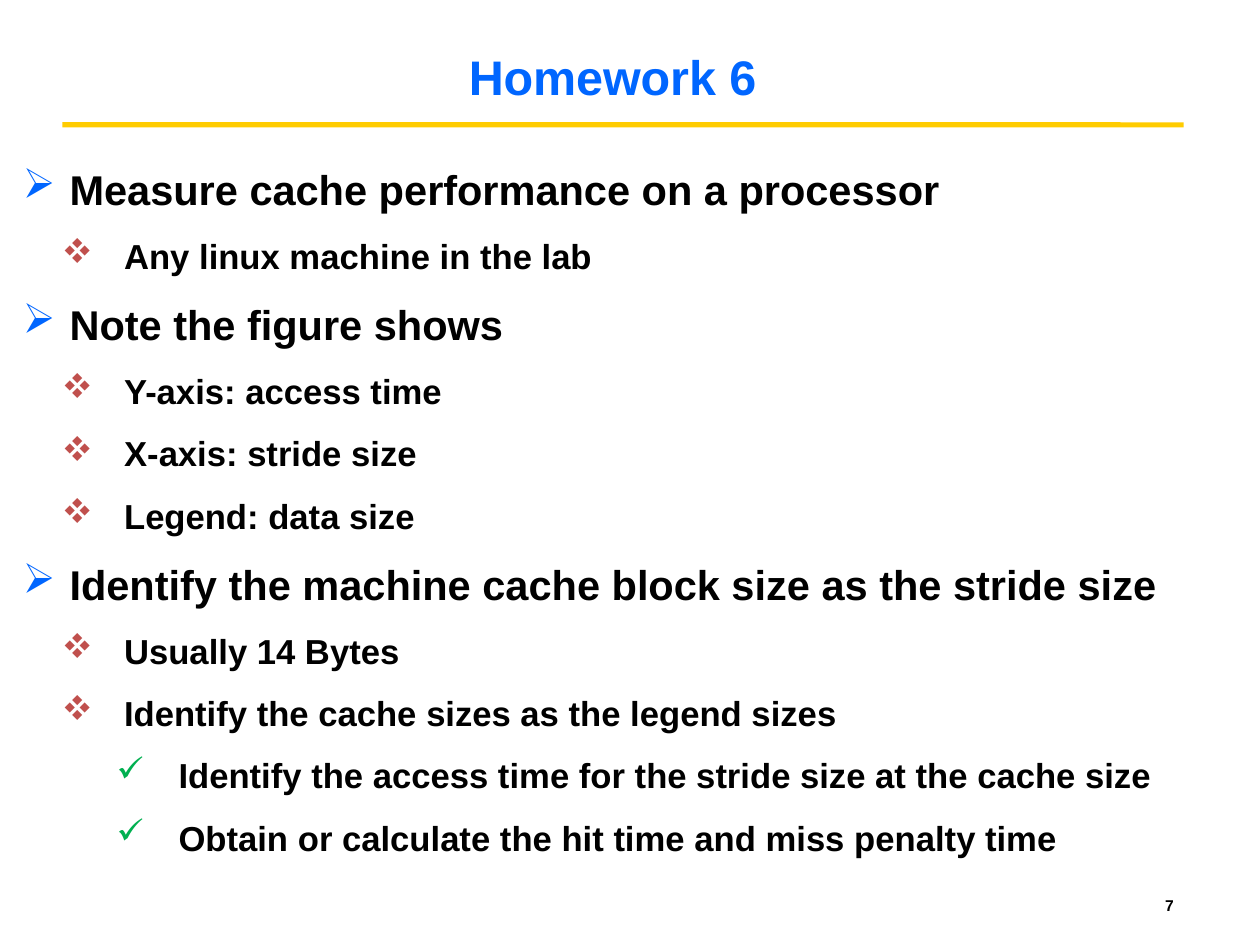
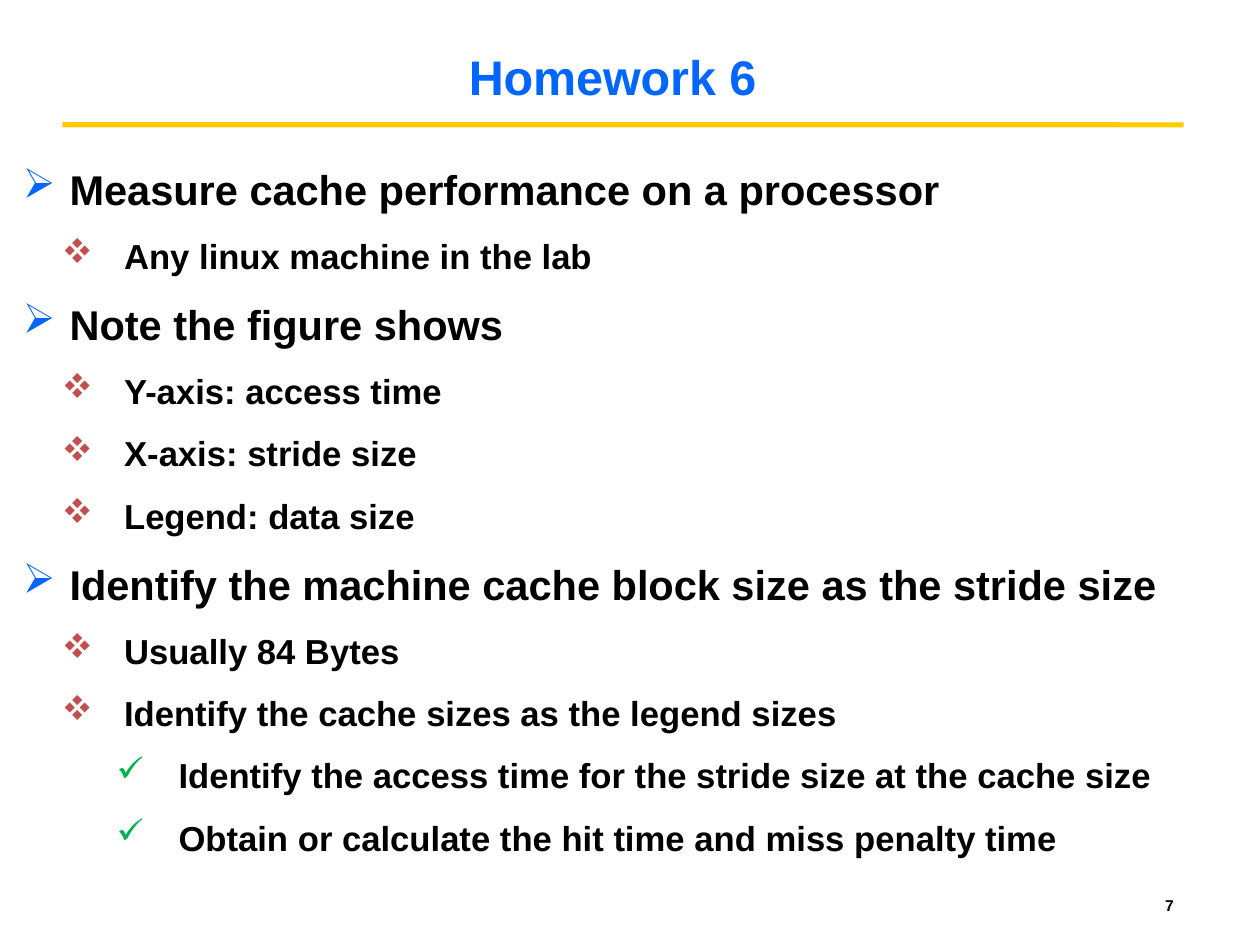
14: 14 -> 84 (276, 652)
